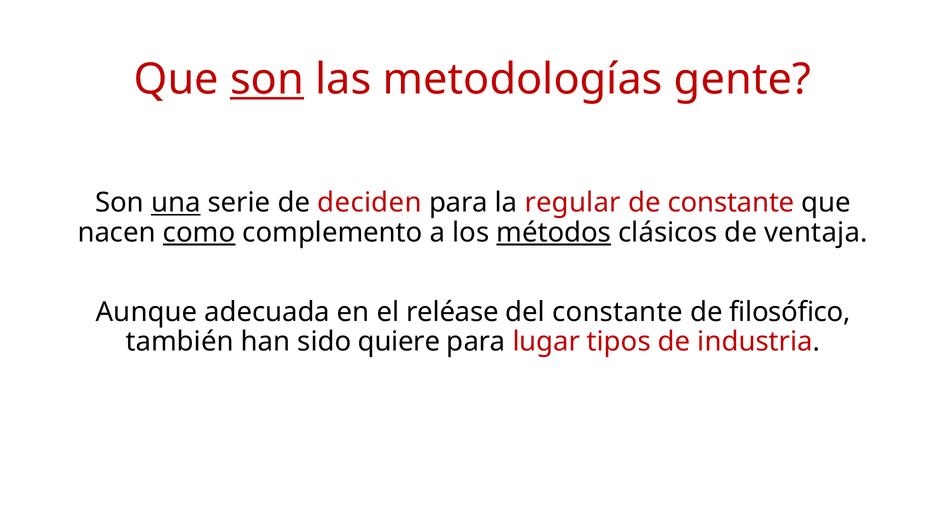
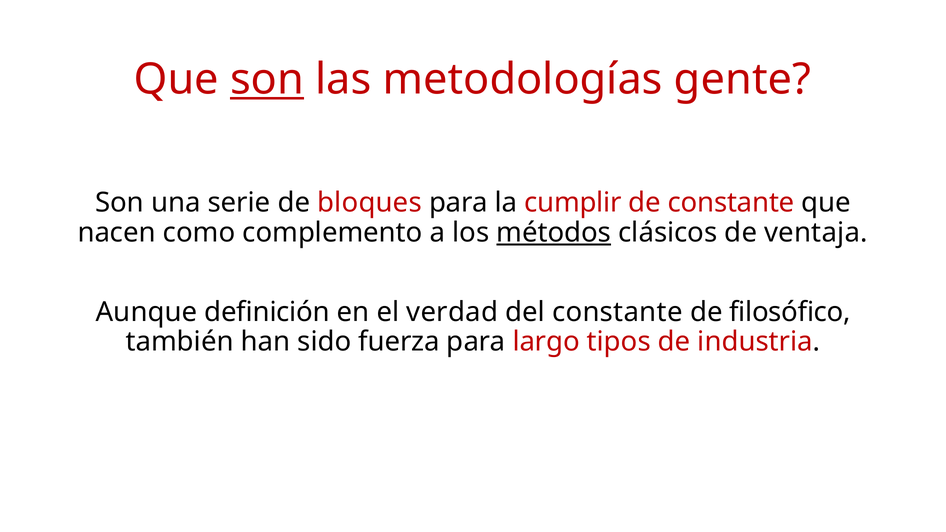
una underline: present -> none (176, 203)
deciden: deciden -> bloques (370, 203)
regular: regular -> cumplir (573, 203)
como underline: present -> none (199, 233)
adecuada: adecuada -> definición (267, 312)
reléase: reléase -> verdad (452, 312)
quiere: quiere -> fuerza (399, 342)
lugar: lugar -> largo (546, 342)
